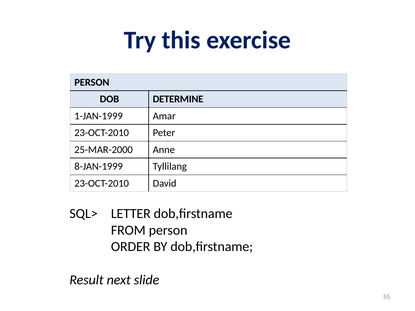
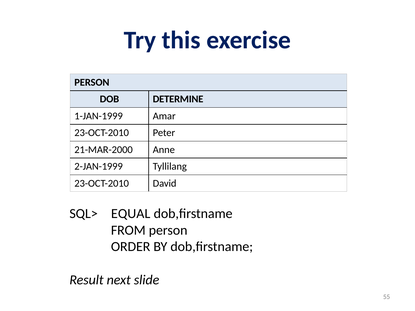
25-MAR-2000: 25-MAR-2000 -> 21-MAR-2000 (104, 150)
8-JAN-1999: 8-JAN-1999 -> 2-JAN-1999 (99, 167)
LETTER: LETTER -> EQUAL (131, 214)
